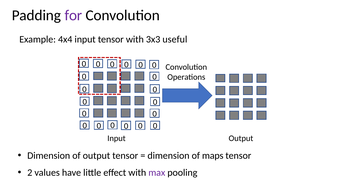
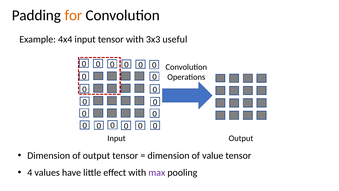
for colour: purple -> orange (73, 15)
maps: maps -> value (213, 155)
2: 2 -> 4 (30, 172)
